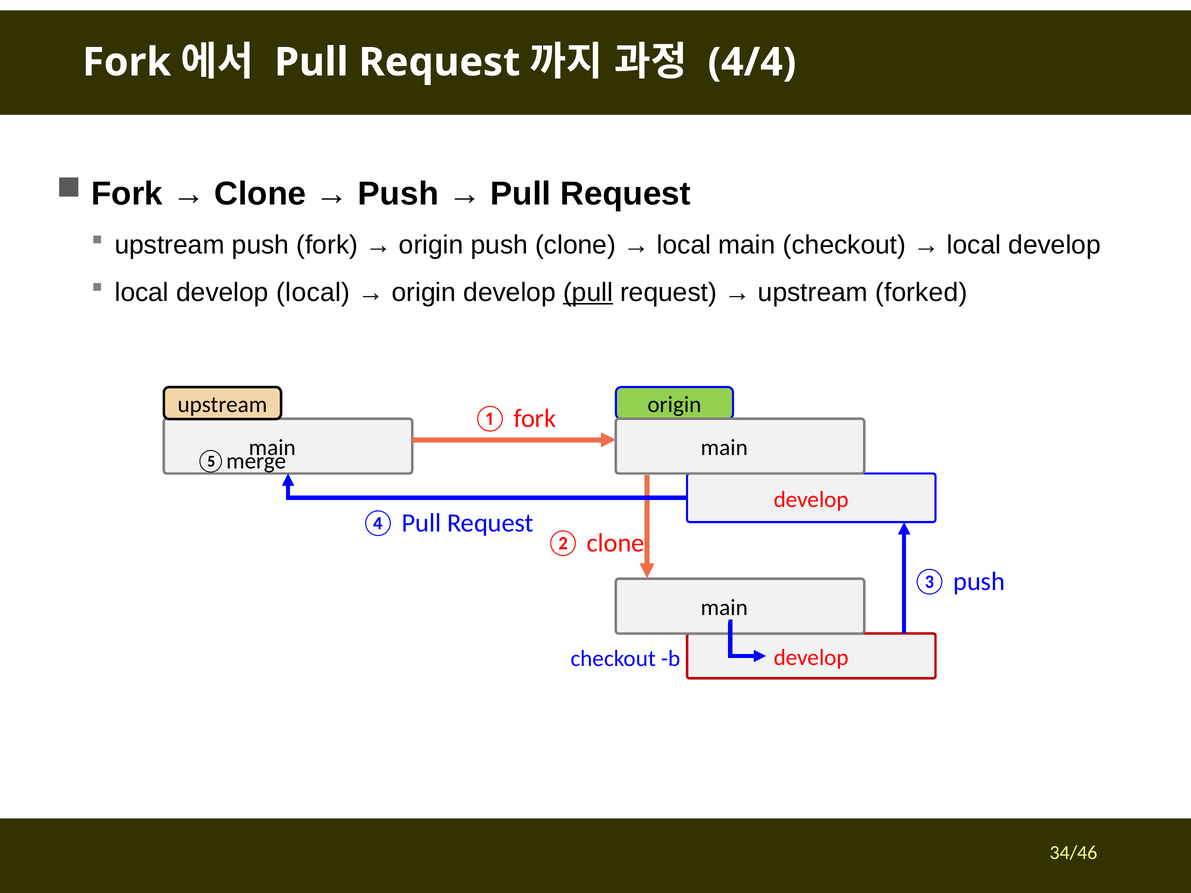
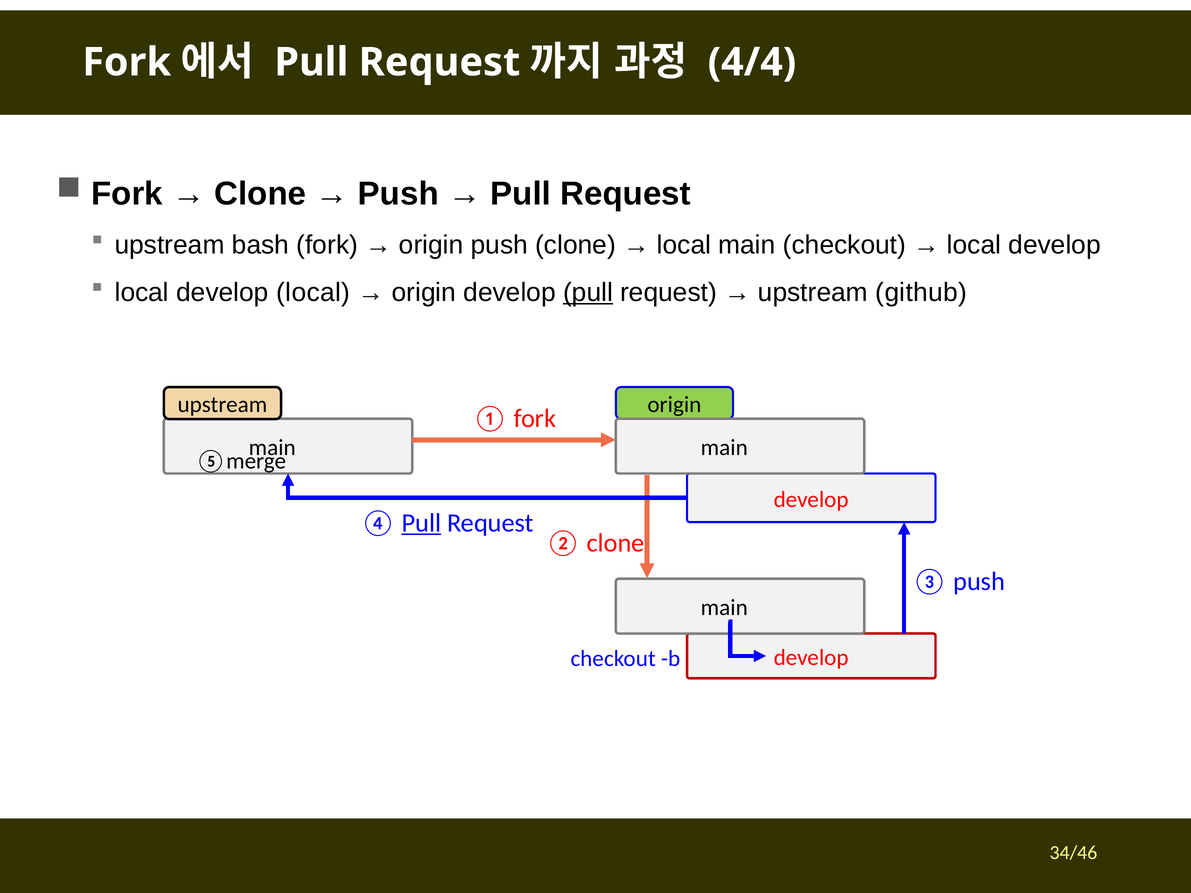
upstream push: push -> bash (261, 245)
forked: forked -> github (921, 293)
Pull underline: none -> present (421, 523)
